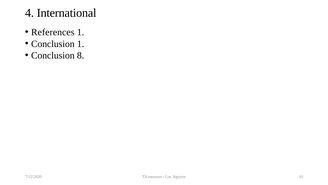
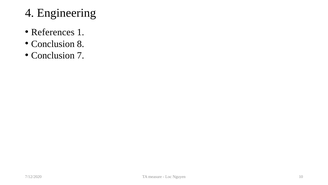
International: International -> Engineering (66, 13)
Conclusion 1: 1 -> 8 (81, 44)
8: 8 -> 7 (81, 55)
